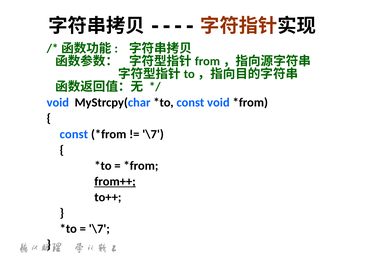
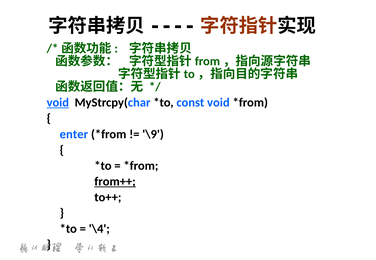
void underline: none -> present (58, 103)
const: const -> enter (74, 134)
\7: \7 -> \9 (153, 134)
\7: \7 -> \4 (99, 229)
